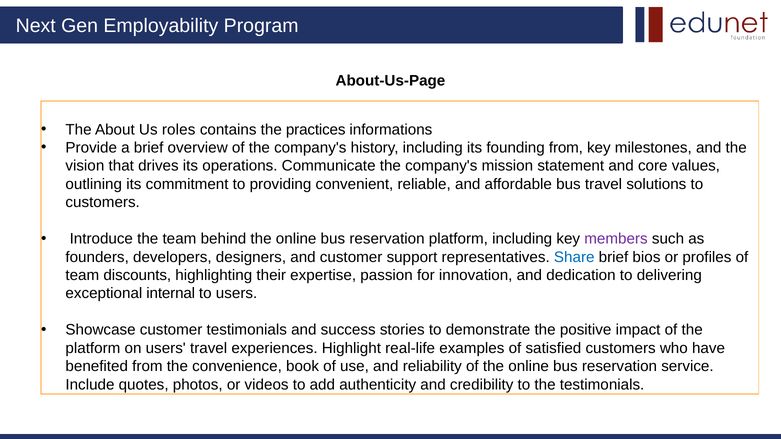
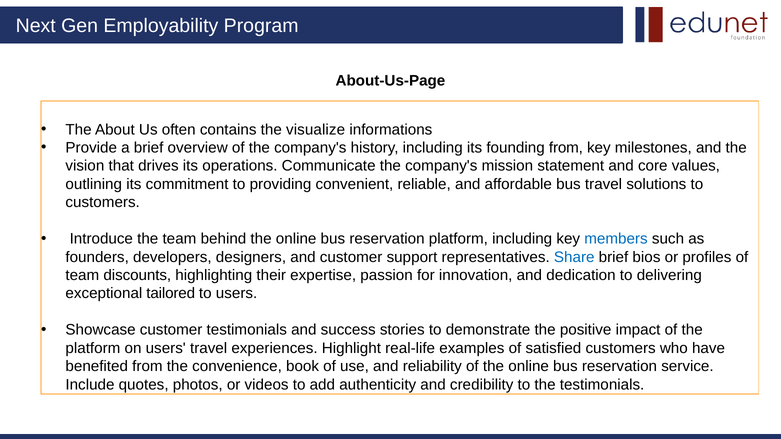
roles: roles -> often (179, 130)
practices: practices -> visualize (316, 130)
members colour: purple -> blue (616, 239)
internal: internal -> tailored (171, 294)
